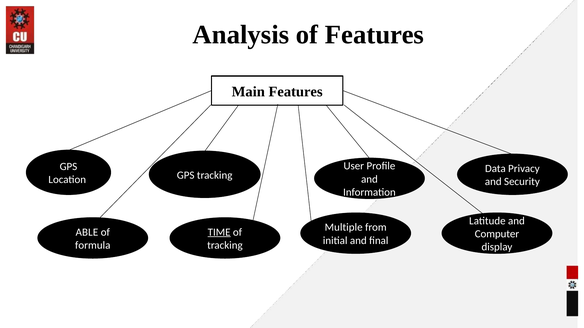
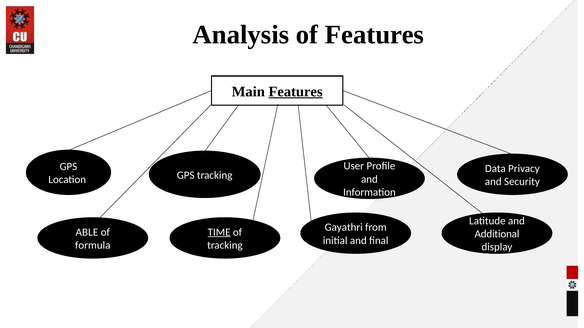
Features underline: none -> present (296, 92)
Multiple: Multiple -> Gayathri (344, 228)
Computer: Computer -> Additional (497, 234)
